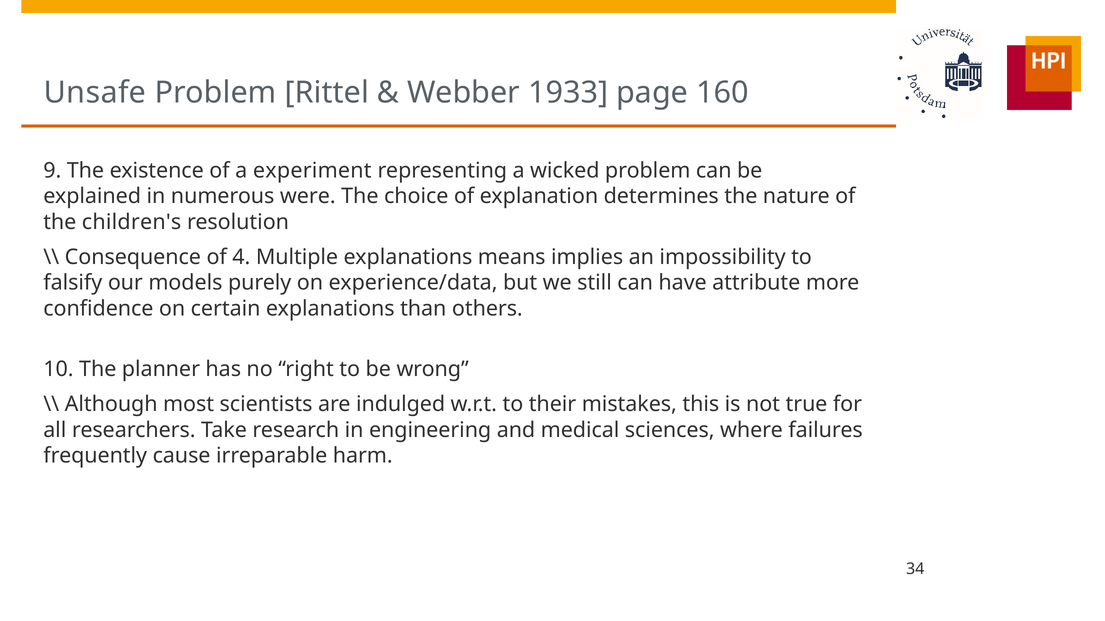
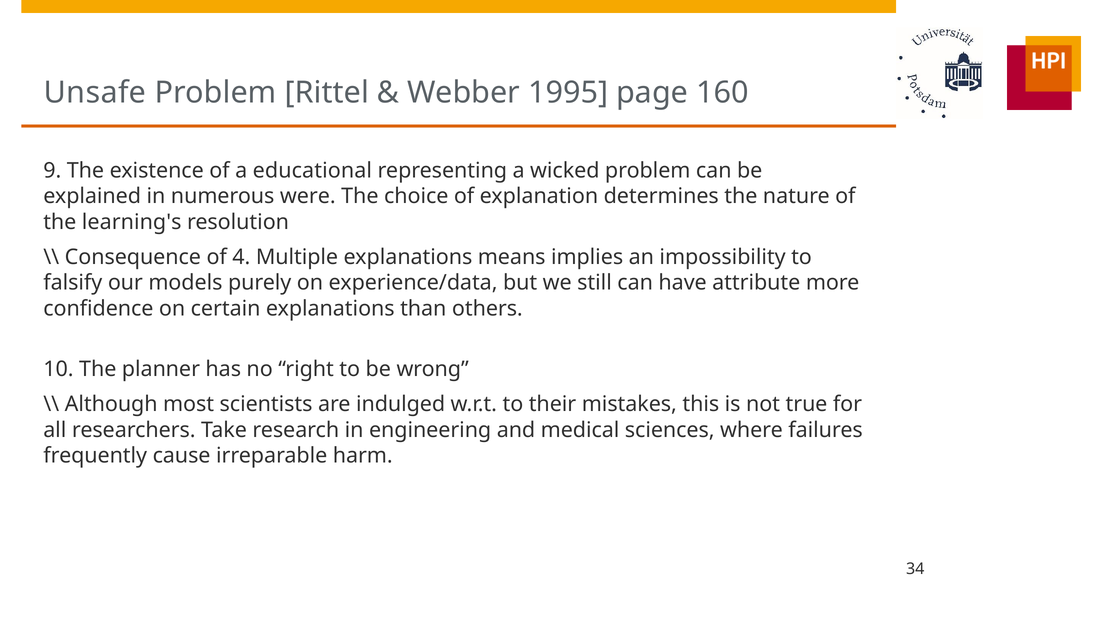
1933: 1933 -> 1995 (568, 93)
experiment: experiment -> educational (312, 171)
children's: children's -> learning's (132, 222)
